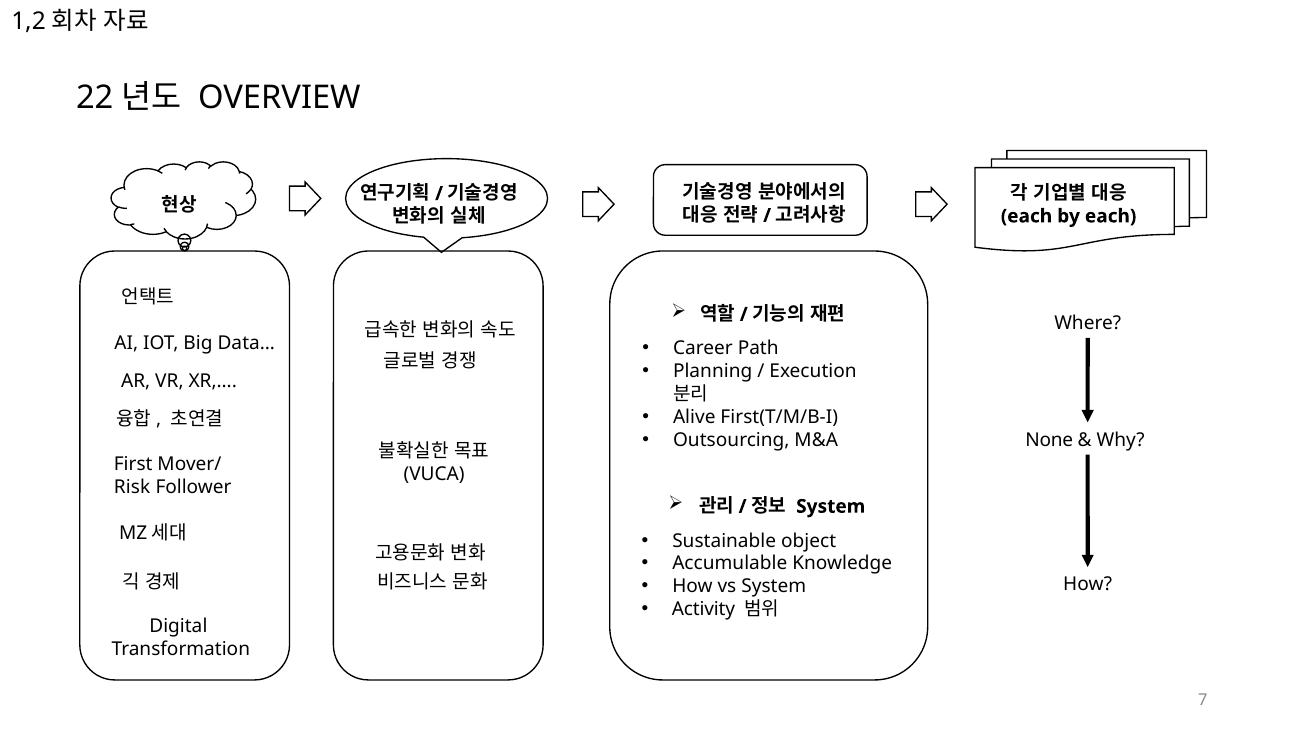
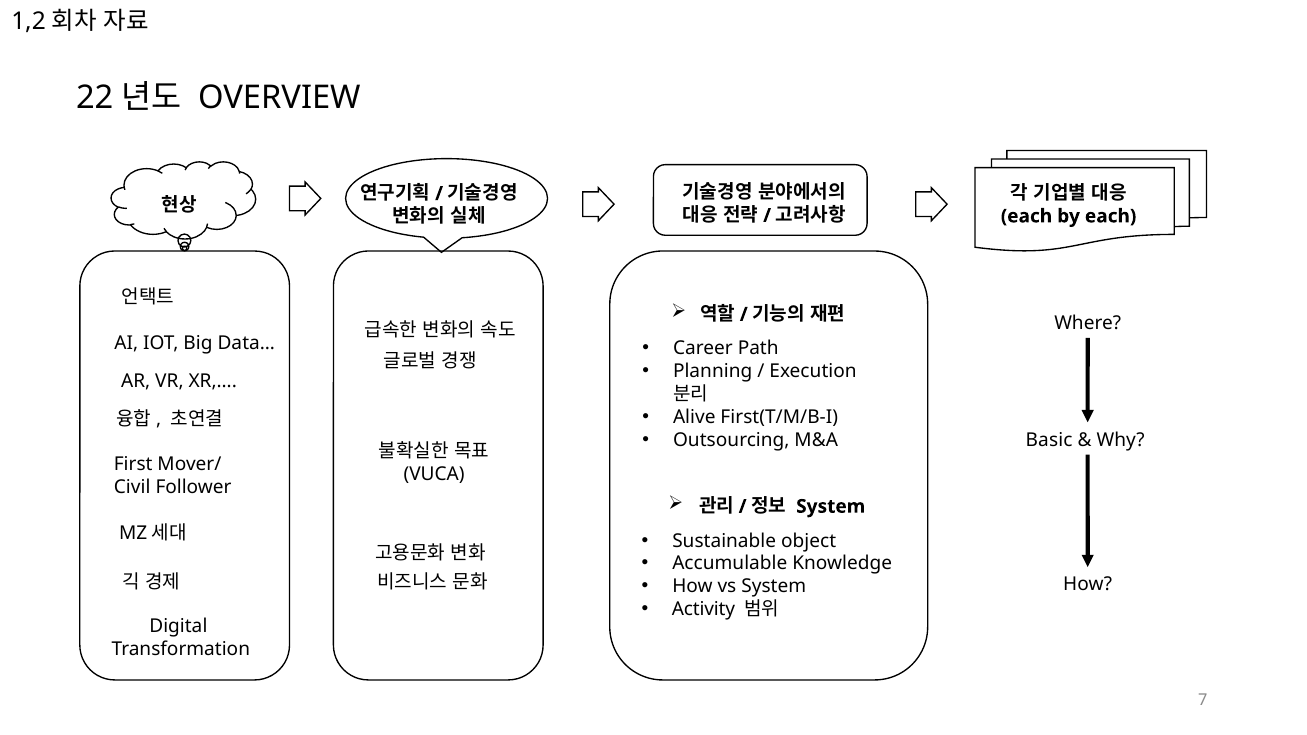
None: None -> Basic (1049, 440)
Risk: Risk -> Civil (132, 487)
